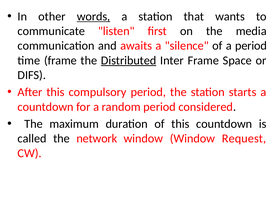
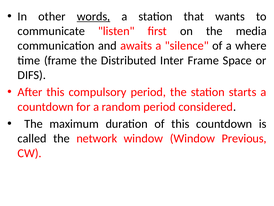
a period: period -> where (251, 46)
Distributed underline: present -> none (129, 60)
Request: Request -> Previous (244, 138)
